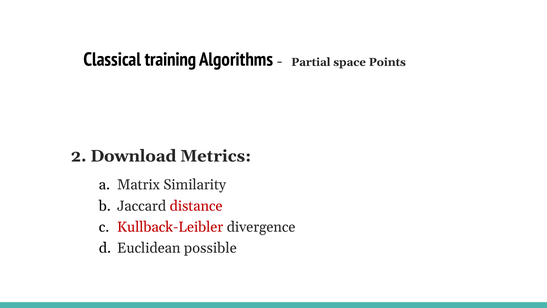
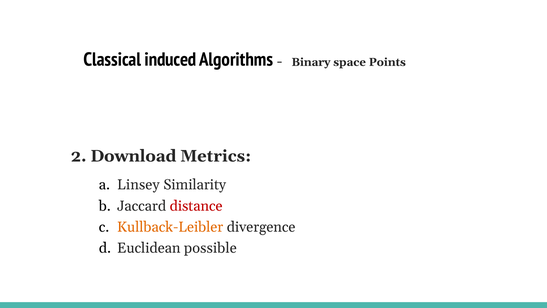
training: training -> induced (171, 60)
Partial: Partial -> Binary (311, 62)
Matrix: Matrix -> Linsey (138, 185)
Kullback-Leibler colour: red -> orange (170, 227)
